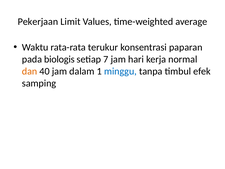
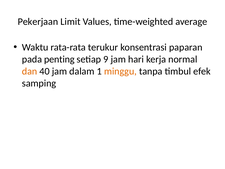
biologis: biologis -> penting (59, 59)
7: 7 -> 9 (106, 59)
minggu colour: blue -> orange (120, 71)
